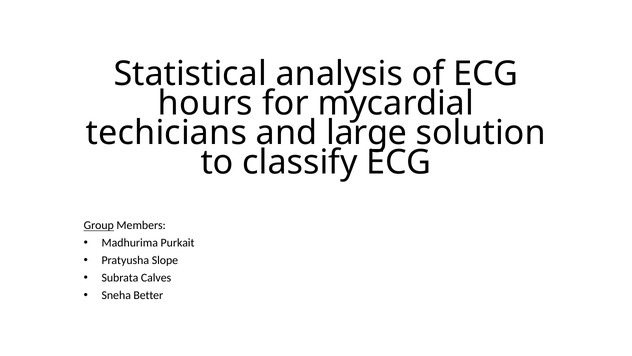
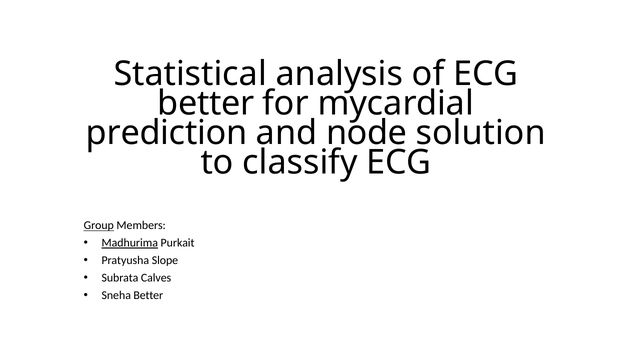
hours: hours -> better (206, 103)
techicians: techicians -> prediction (167, 133)
large: large -> node (367, 133)
Madhurima underline: none -> present (130, 243)
